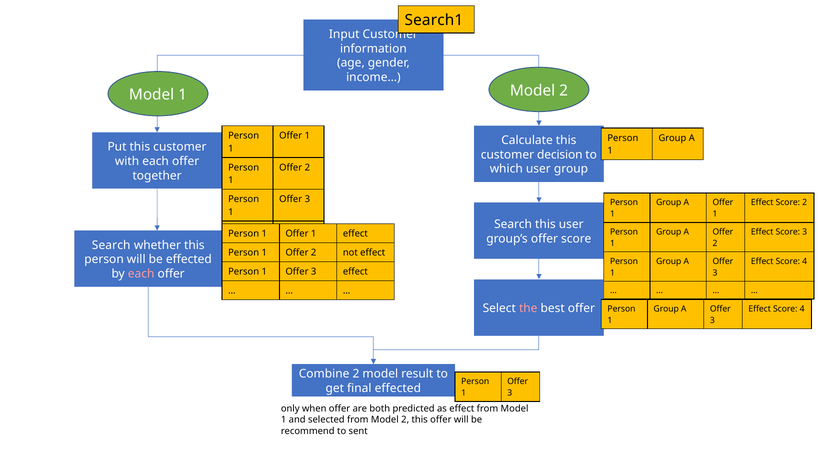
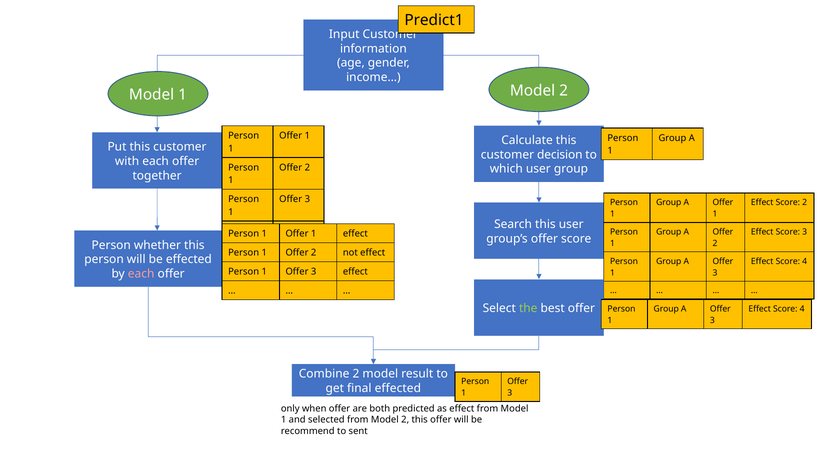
Search1: Search1 -> Predict1 (434, 20)
Search: Search -> Person (111, 245)
the colour: pink -> light green (528, 309)
